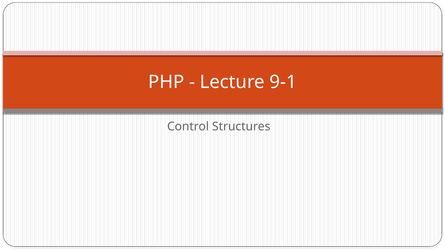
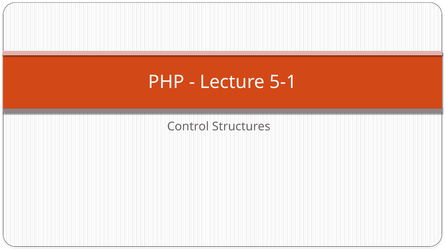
9-1: 9-1 -> 5-1 (283, 82)
